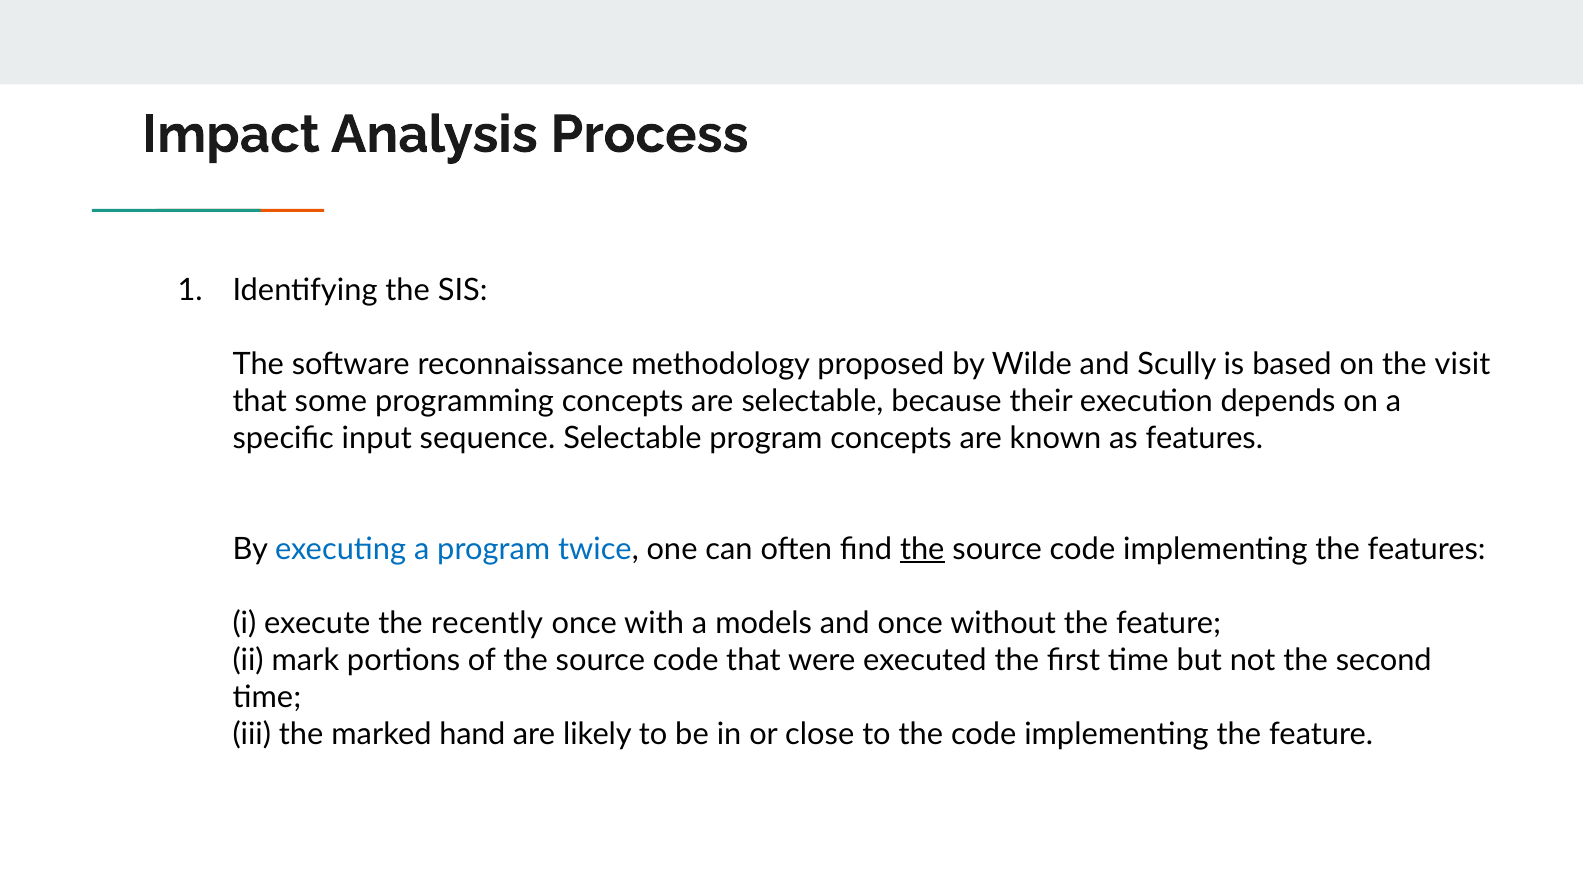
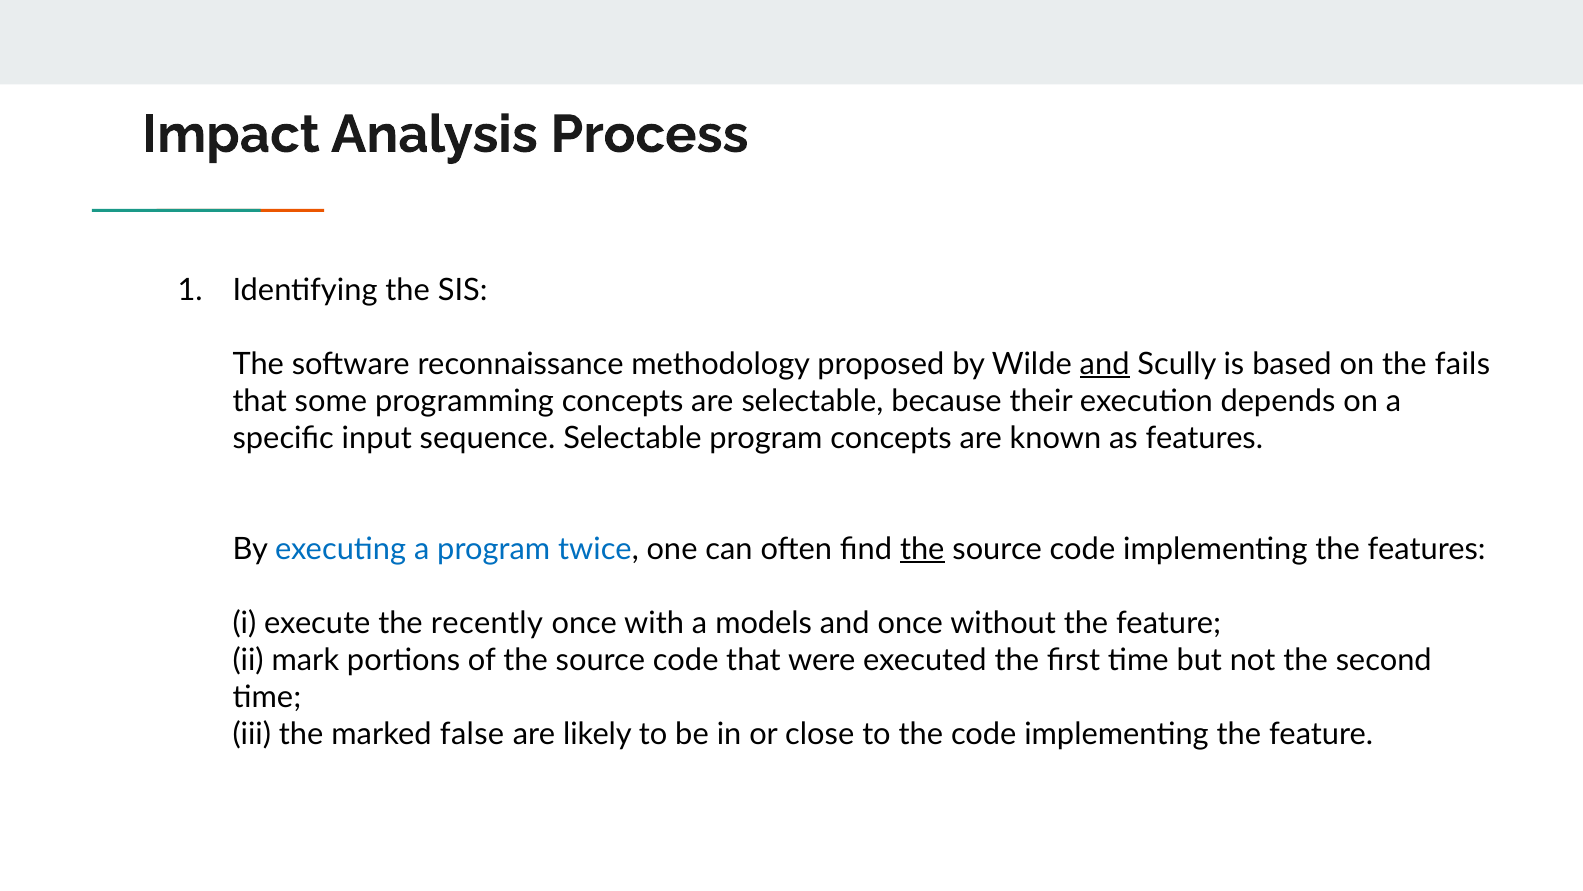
and underline: none -> present (1105, 364)
visit: visit -> fails (1462, 364)
hand: hand -> false (472, 733)
